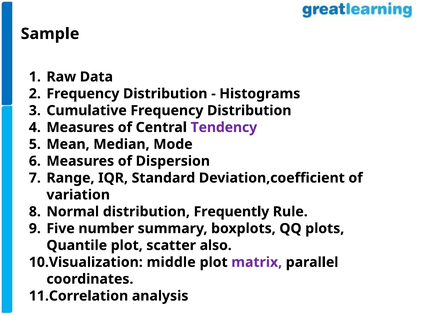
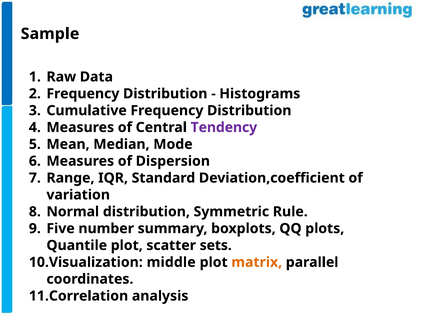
Frequently: Frequently -> Symmetric (231, 212)
also: also -> sets (216, 246)
matrix colour: purple -> orange (257, 263)
